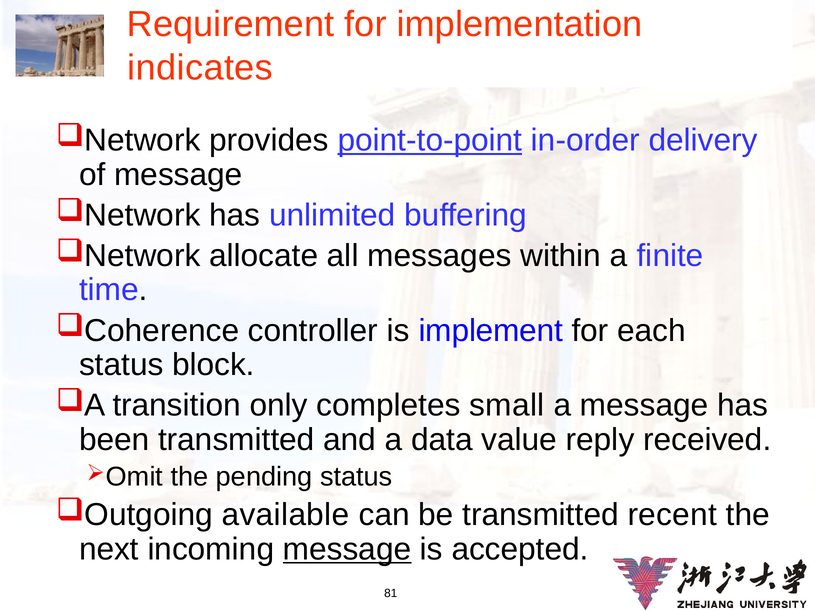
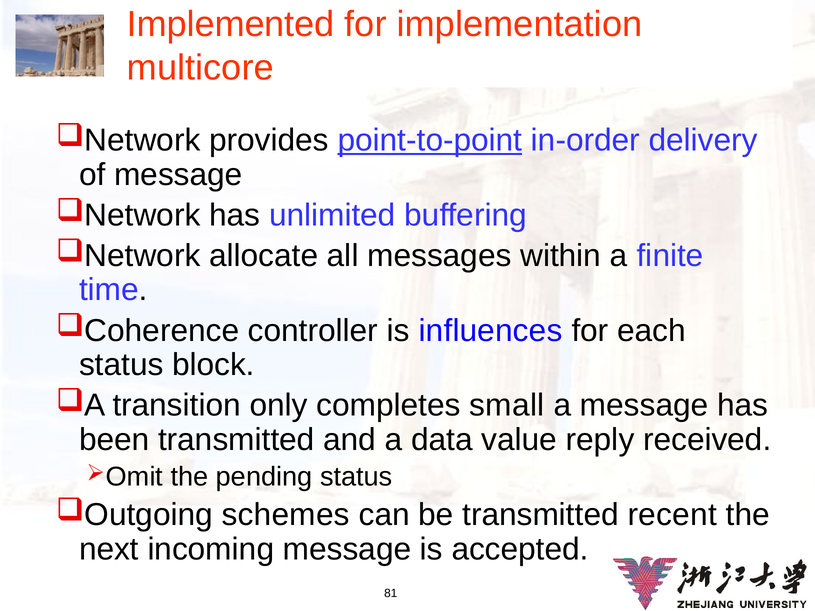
Requirement: Requirement -> Implemented (231, 24)
indicates: indicates -> multicore (200, 68)
implement: implement -> influences (491, 331)
available: available -> schemes (286, 515)
message underline: present -> none (347, 549)
